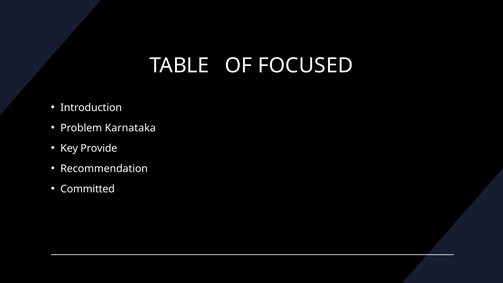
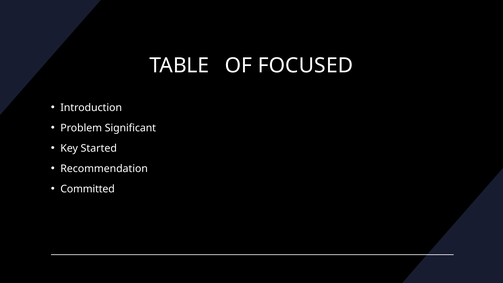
Karnataka: Karnataka -> Significant (130, 128)
Provide: Provide -> Started (99, 148)
